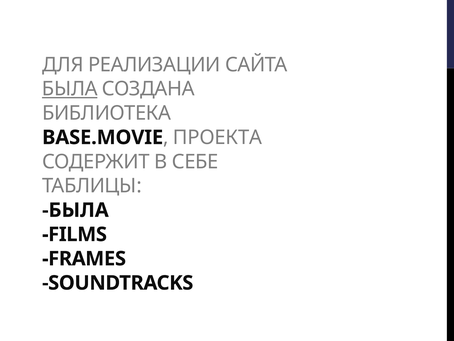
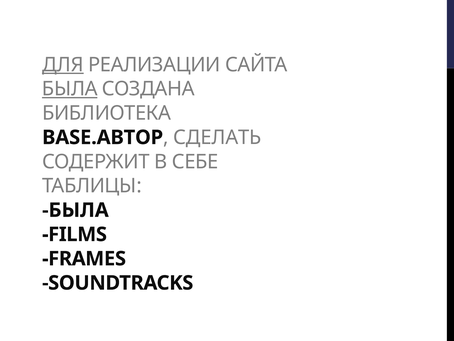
ДЛЯ underline: none -> present (63, 65)
BASE.MOVIE: BASE.MOVIE -> BASE.АВТОР (103, 137)
ПРОЕКТА: ПРОЕКТА -> СДЕЛАТЬ (217, 137)
